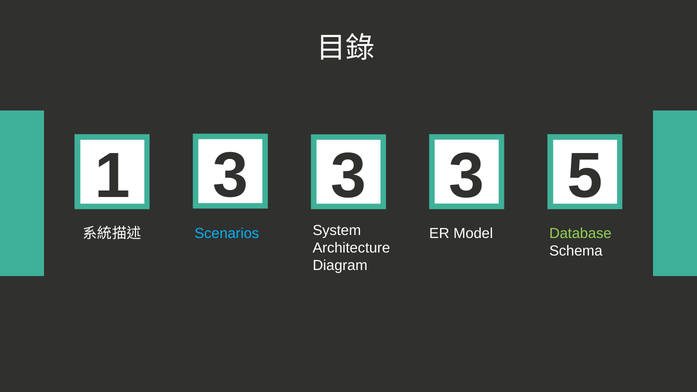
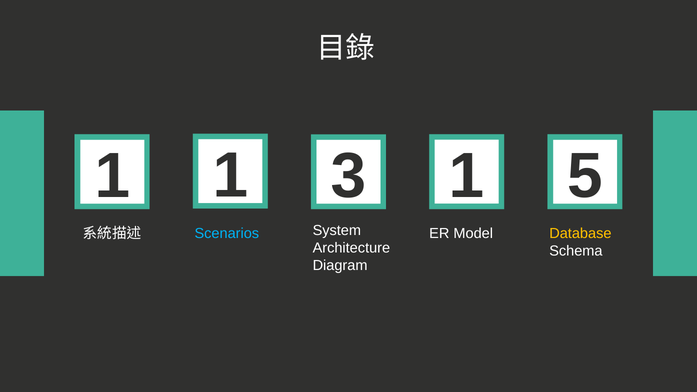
1 3: 3 -> 1 (230, 176)
3: 3 -> 1 (467, 176)
Database colour: light green -> yellow (580, 233)
